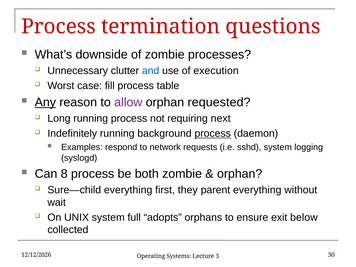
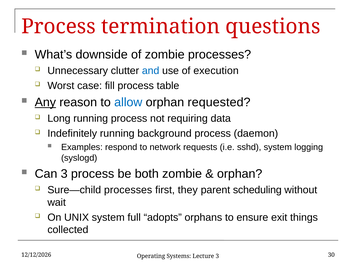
allow colour: purple -> blue (128, 102)
next: next -> data (221, 118)
process underline: present -> none (213, 134)
Can 8: 8 -> 3 (64, 174)
Sure—child everything: everything -> processes (128, 190)
parent everything: everything -> scheduling (257, 190)
below: below -> things (304, 217)
